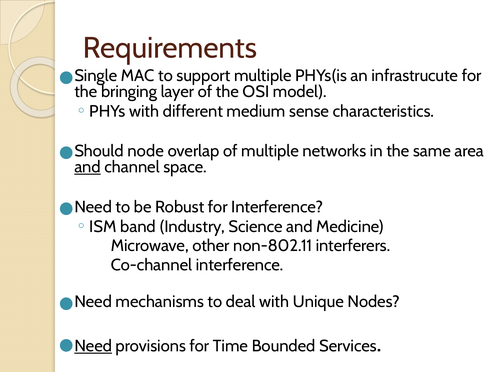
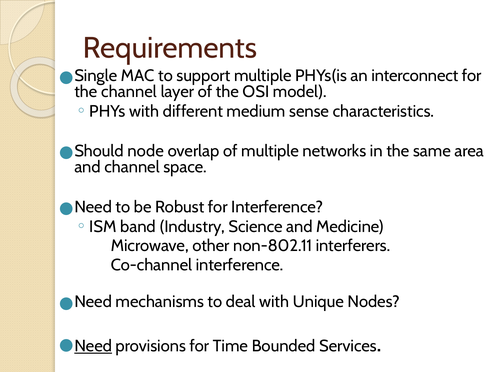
infrastrucute: infrastrucute -> interconnect (415, 76)
the bringing: bringing -> channel (129, 92)
and underline: present -> none (88, 167)
